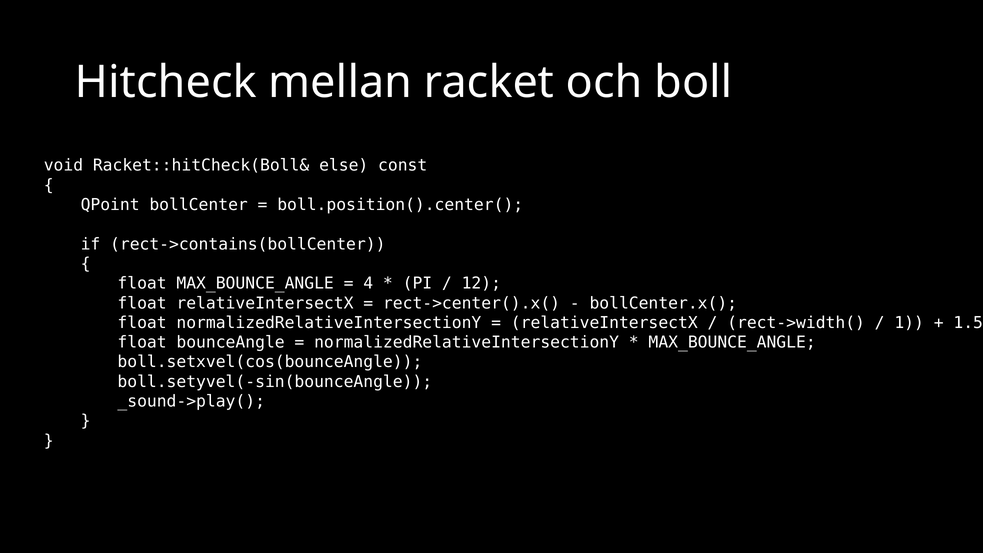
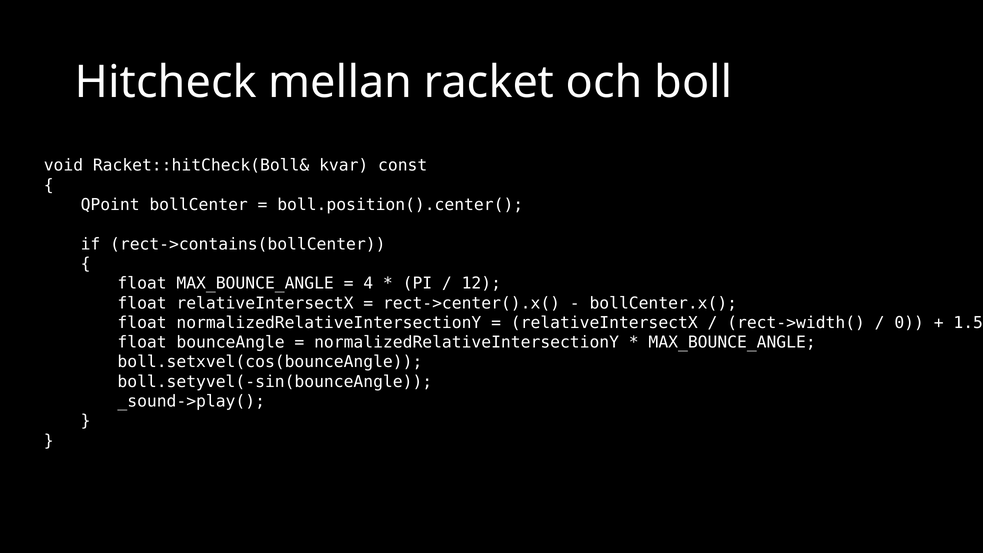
else: else -> kvar (344, 166)
1: 1 -> 0 (909, 323)
